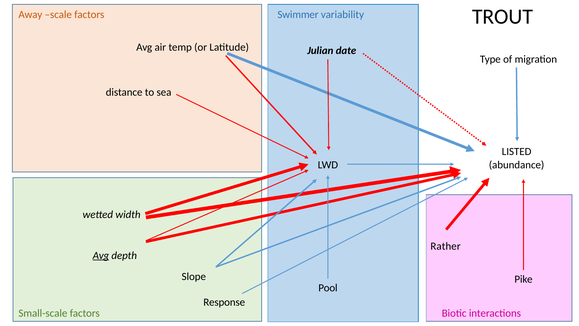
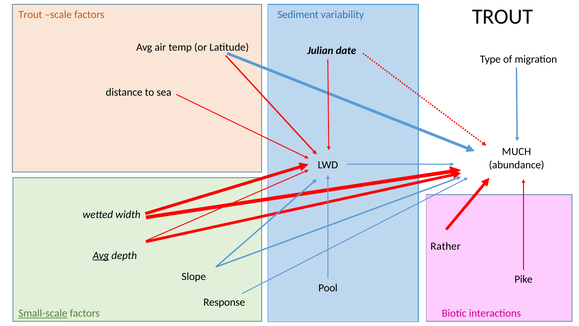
Away: Away -> Trout (30, 15)
Swimmer: Swimmer -> Sediment (298, 15)
LISTED: LISTED -> MUCH (517, 152)
Small-scale underline: none -> present (43, 313)
